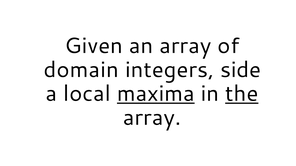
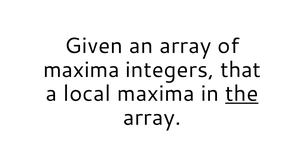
domain: domain -> maxima (81, 70)
side: side -> that (241, 70)
maxima underline: present -> none (156, 94)
